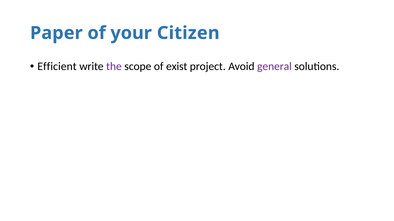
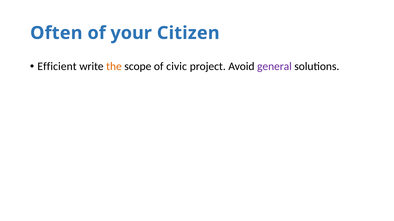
Paper: Paper -> Often (56, 33)
the colour: purple -> orange (114, 67)
exist: exist -> civic (177, 67)
